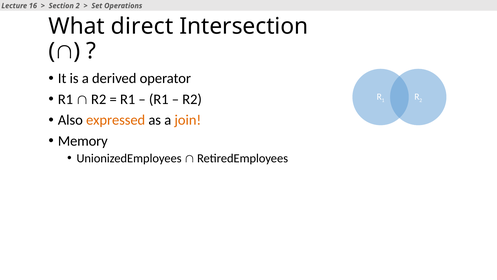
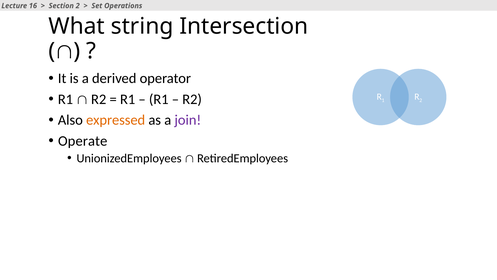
direct: direct -> string (142, 26)
join colour: orange -> purple (188, 120)
Memory: Memory -> Operate (83, 141)
